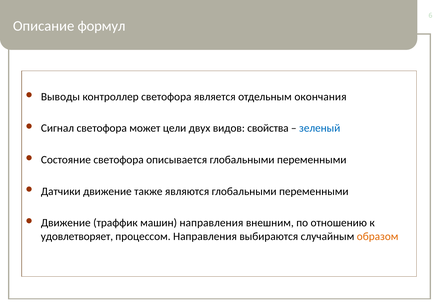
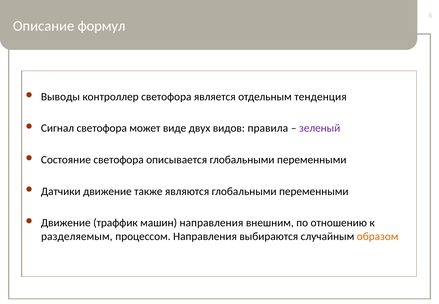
окончания: окончания -> тенденция (320, 97)
цели: цели -> виде (175, 128)
свойства: свойства -> правила (268, 128)
зеленый colour: blue -> purple (320, 128)
удовлетворяет: удовлетворяет -> разделяемым (77, 236)
